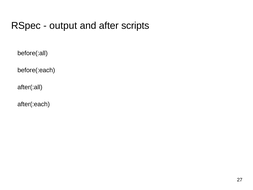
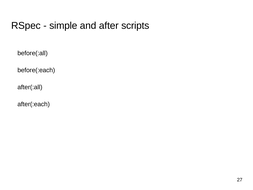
output: output -> simple (63, 26)
